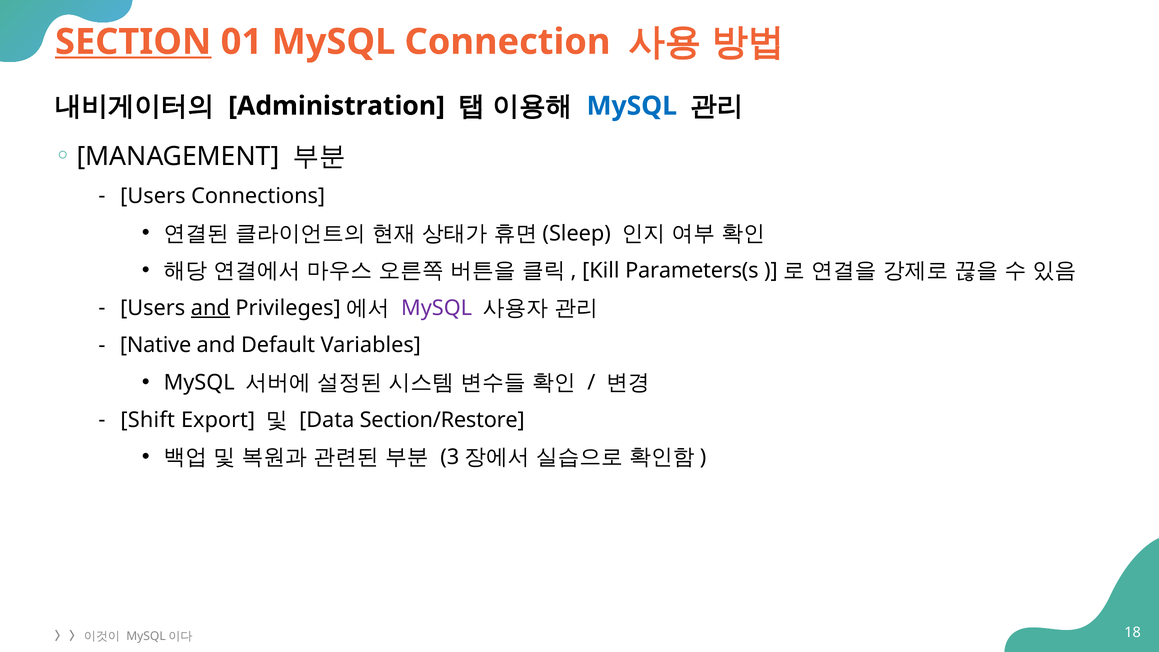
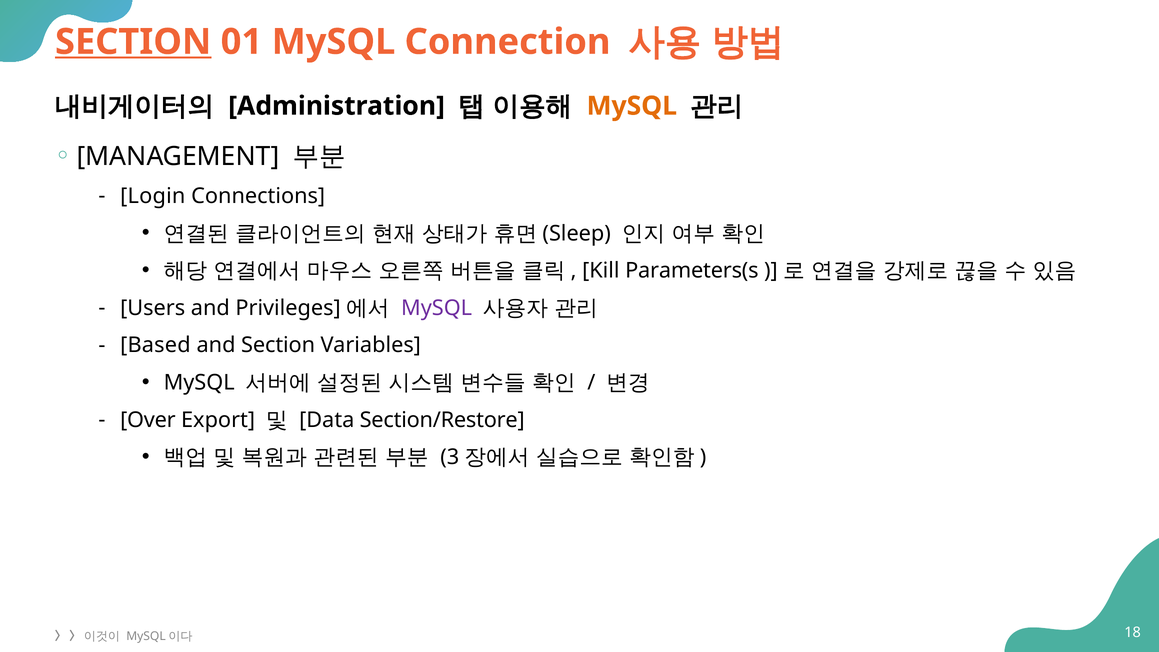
MySQL colour: blue -> orange (632, 106)
Users: Users -> Login (153, 196)
and underline: present -> none (210, 308)
Native: Native -> Based (155, 345)
and Default: Default -> Section (278, 345)
Shift: Shift -> Over (148, 420)
